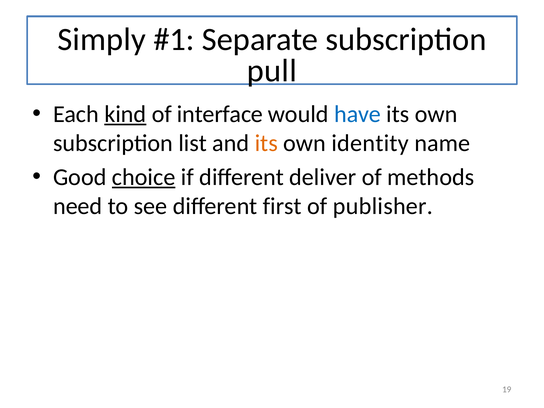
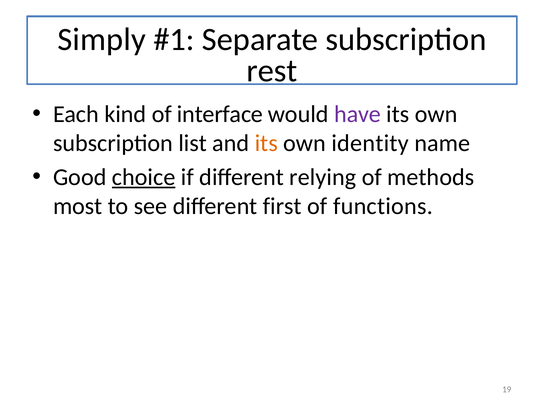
pull: pull -> rest (272, 71)
kind underline: present -> none (125, 114)
have colour: blue -> purple (358, 114)
deliver: deliver -> relying (323, 177)
need: need -> most (78, 206)
publisher: publisher -> functions (383, 206)
